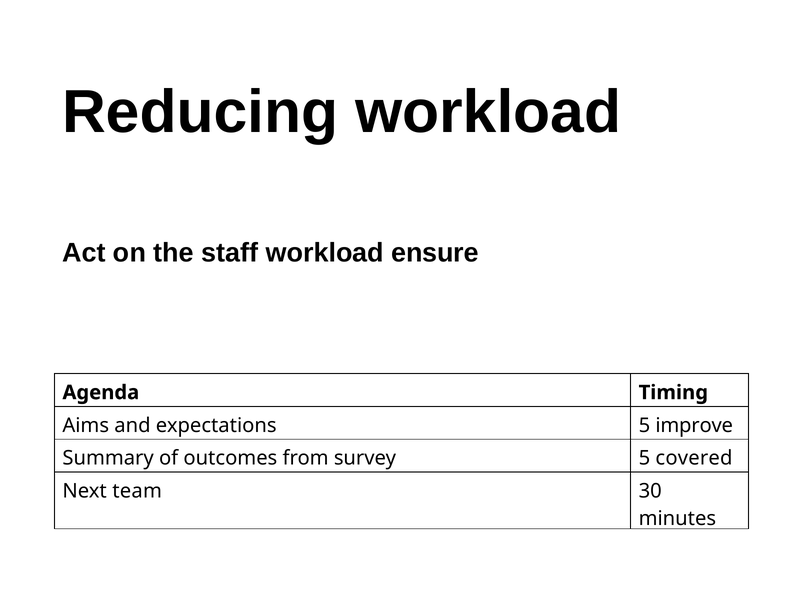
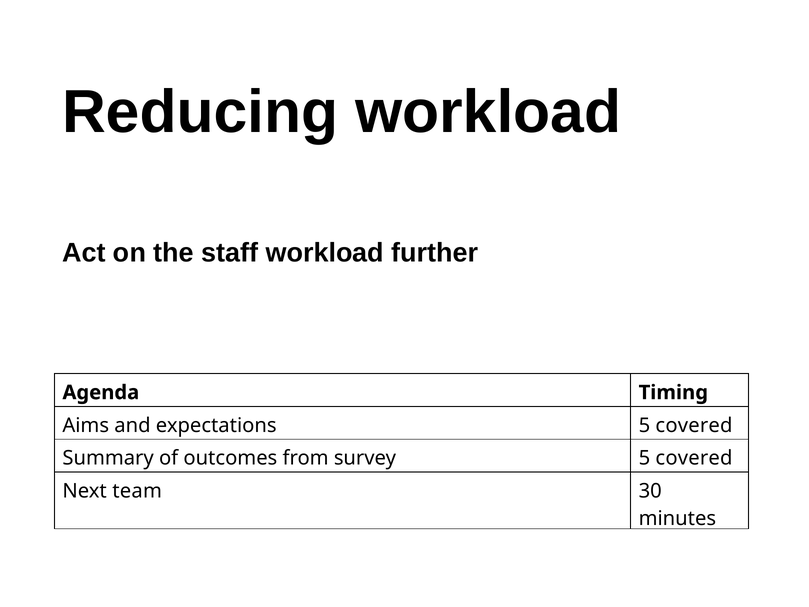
ensure: ensure -> further (435, 253)
expectations 5 improve: improve -> covered (694, 425)
